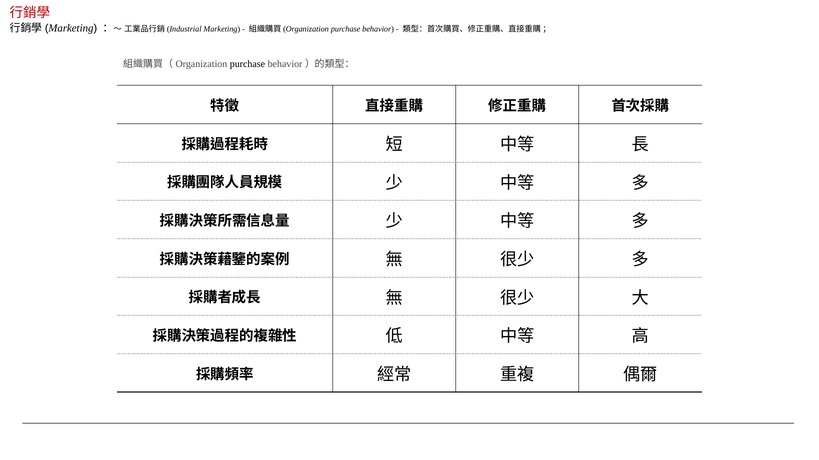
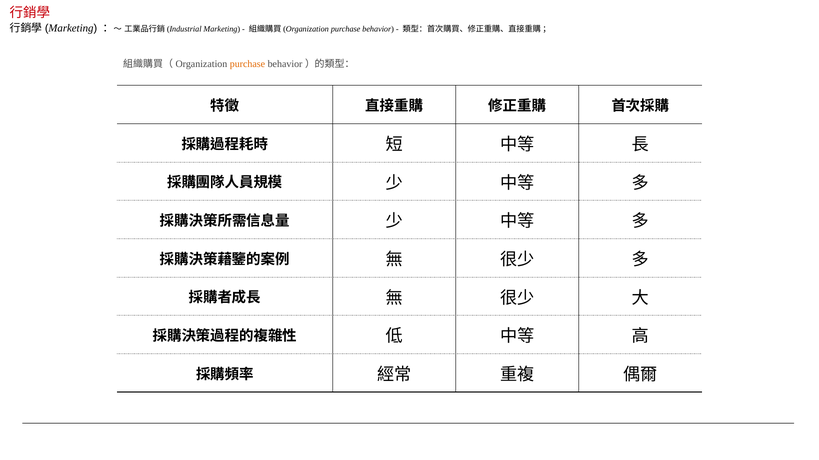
purchase colour: black -> orange (247, 64)
